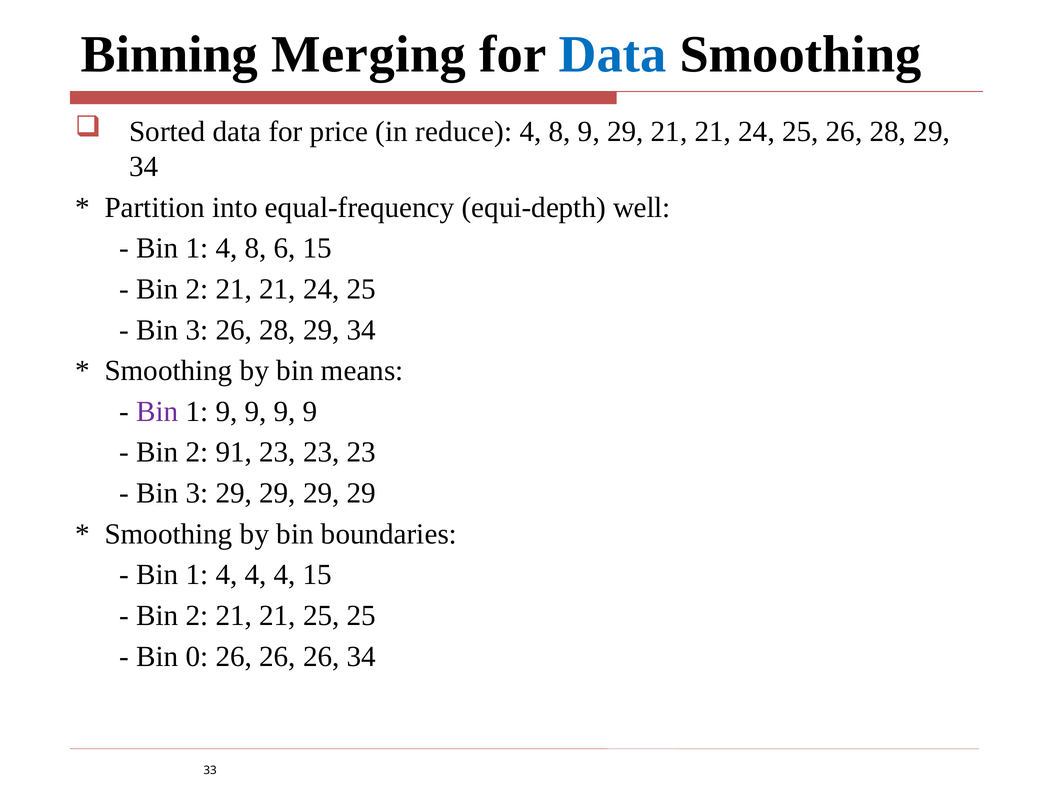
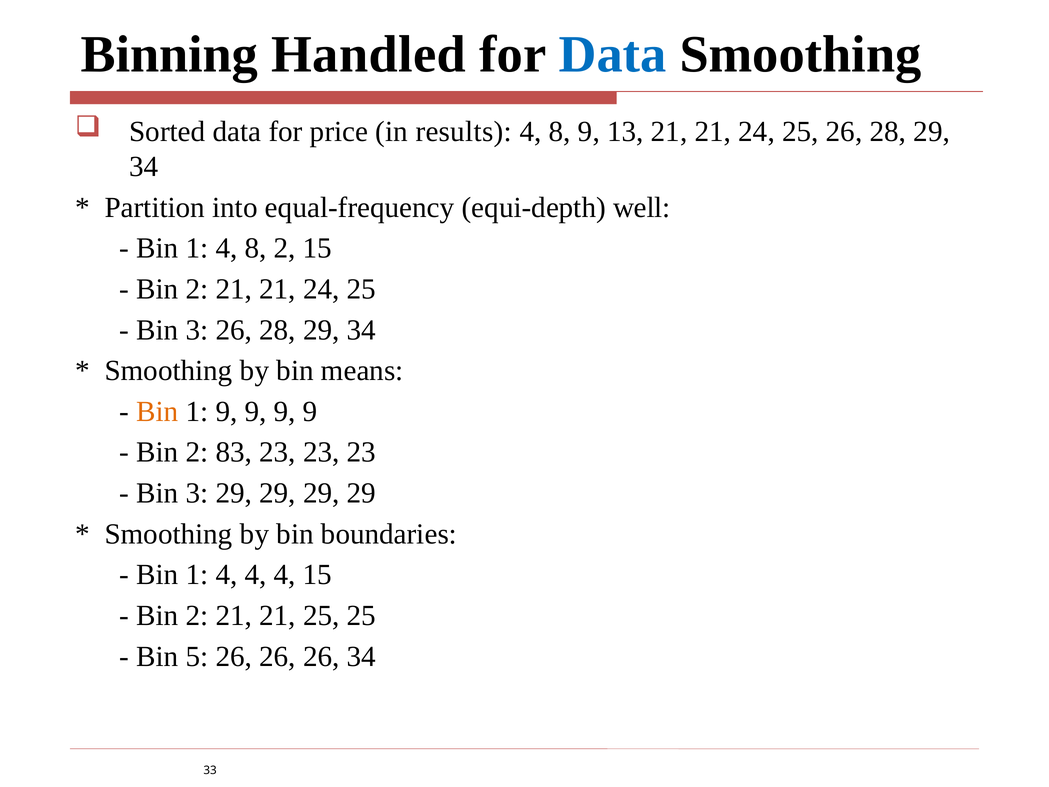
Merging: Merging -> Handled (369, 55)
reduce: reduce -> results (464, 132)
9 29: 29 -> 13 (625, 132)
8 6: 6 -> 2 (285, 248)
Bin colour: purple -> orange (157, 411)
91: 91 -> 83 (234, 452)
0: 0 -> 5 (197, 656)
